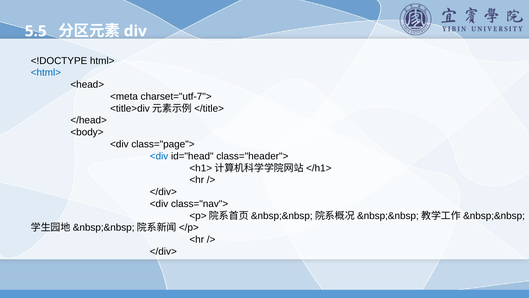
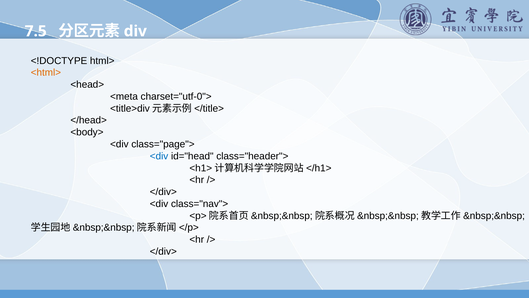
5.5: 5.5 -> 7.5 (36, 31)
<html> colour: blue -> orange (46, 73)
charset="utf-7">: charset="utf-7"> -> charset="utf-0"> (176, 96)
